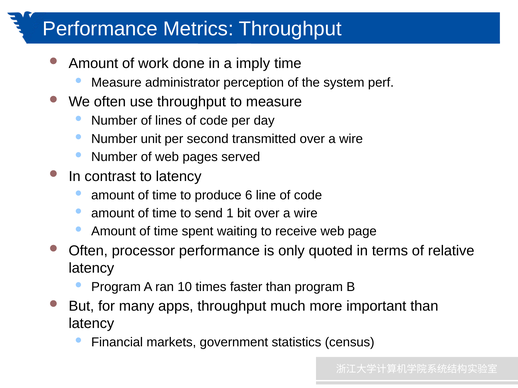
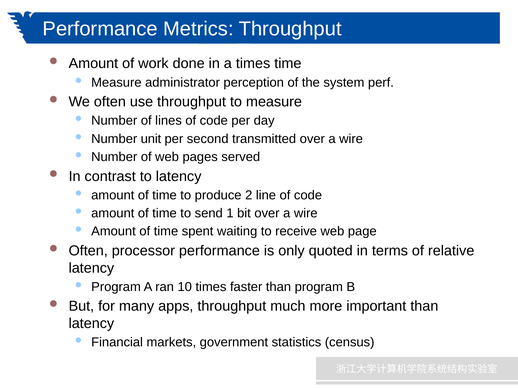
a imply: imply -> times (253, 64)
6: 6 -> 2 (249, 195)
